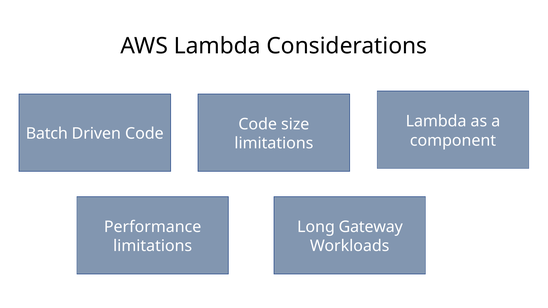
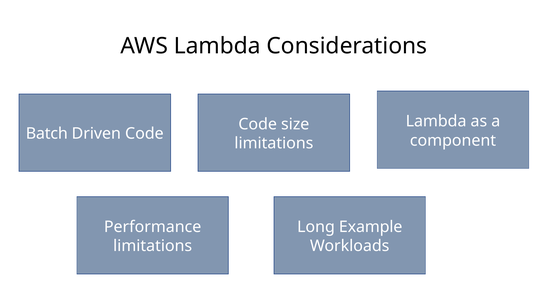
Gateway: Gateway -> Example (371, 227)
